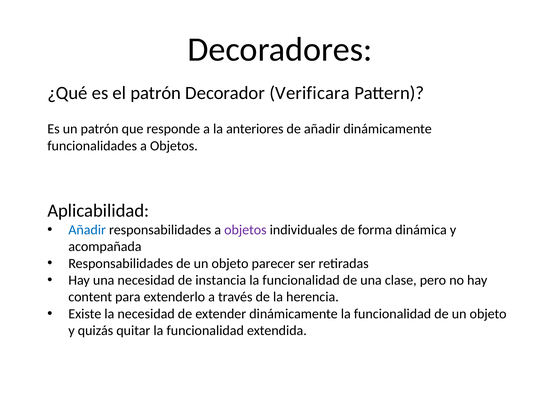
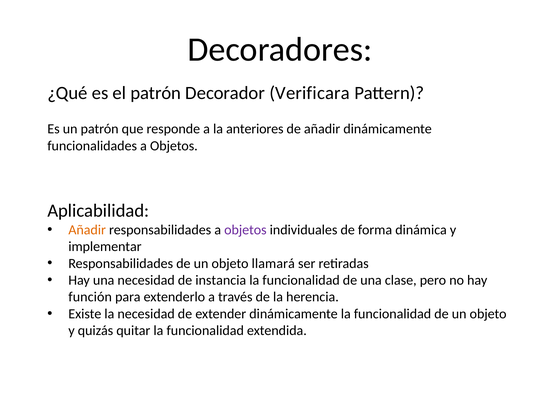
Añadir colour: blue -> orange (87, 230)
acompañada: acompañada -> implementar (105, 247)
parecer: parecer -> llamará (273, 263)
content: content -> función (90, 297)
